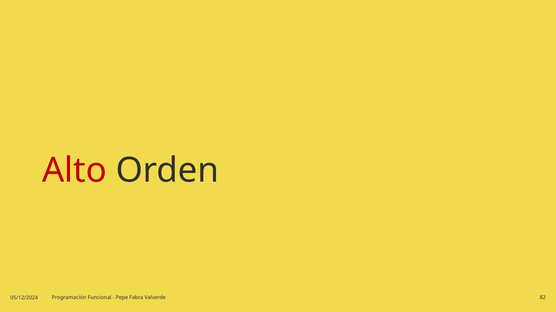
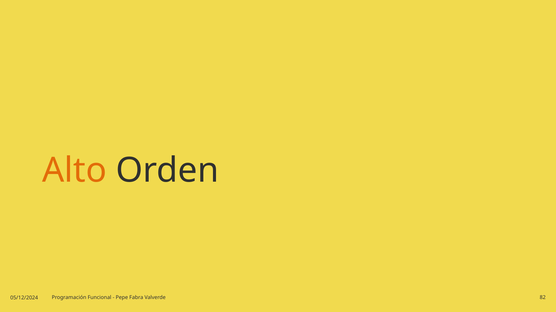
Alto colour: red -> orange (74, 171)
